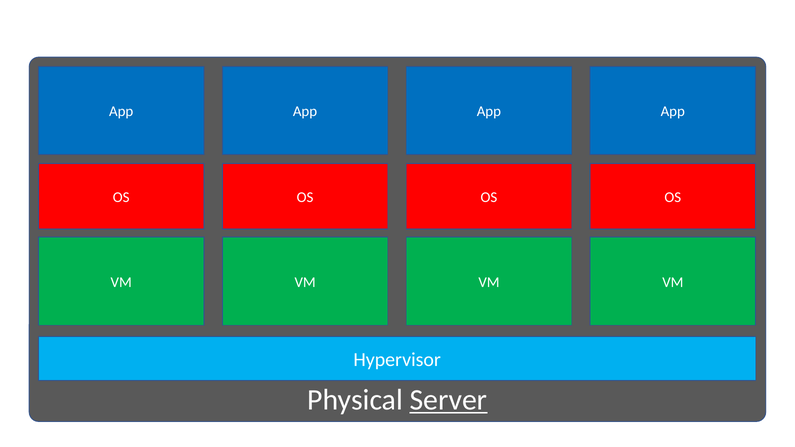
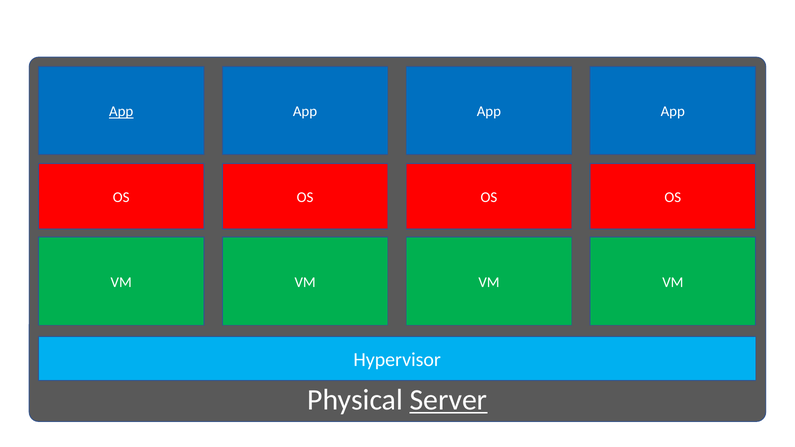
App underline: none -> present (121, 112)
